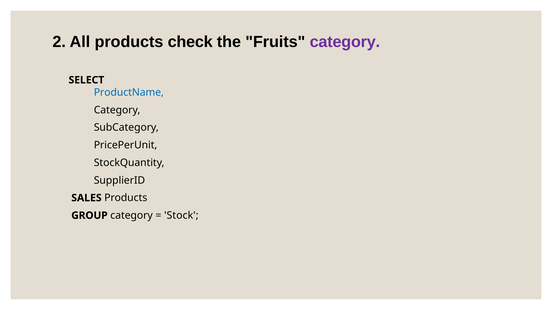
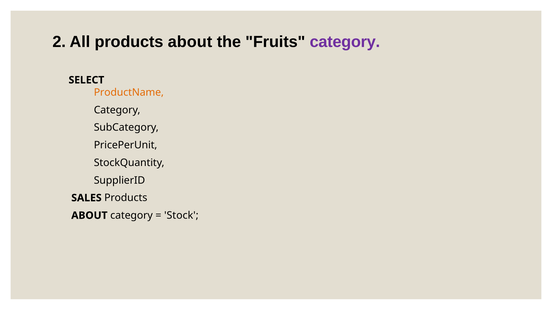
All products check: check -> about (190, 42)
ProductName colour: blue -> orange (129, 93)
GROUP: GROUP -> ABOUT (89, 216)
